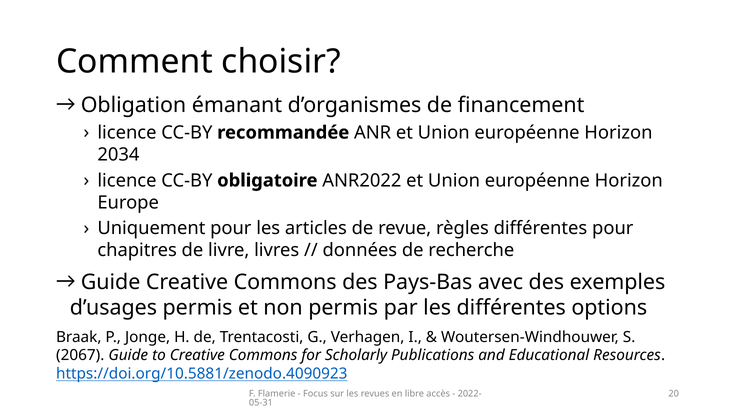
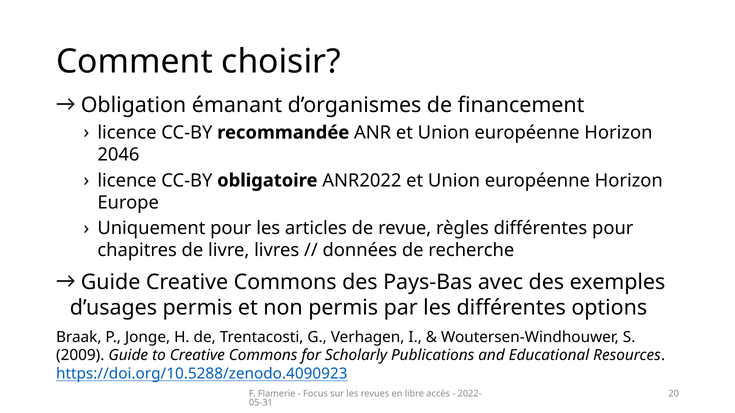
2034: 2034 -> 2046 (118, 155)
2067: 2067 -> 2009 (80, 356)
https://doi.org/10.5881/zenodo.4090923: https://doi.org/10.5881/zenodo.4090923 -> https://doi.org/10.5288/zenodo.4090923 (202, 374)
